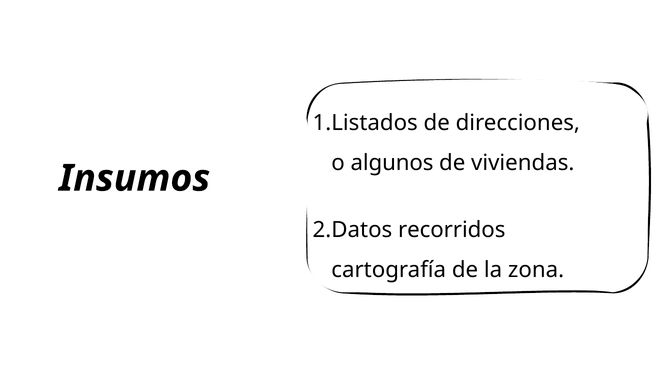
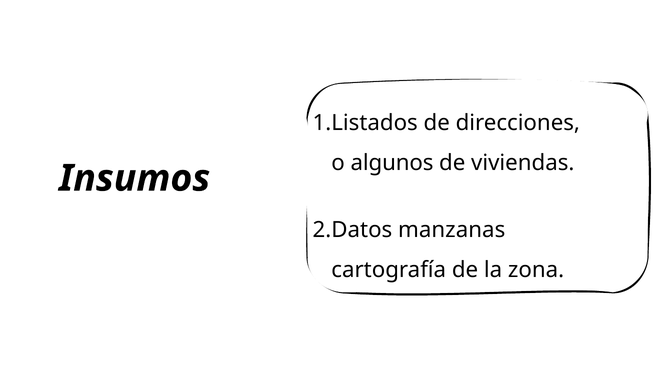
recorridos: recorridos -> manzanas (452, 230)
